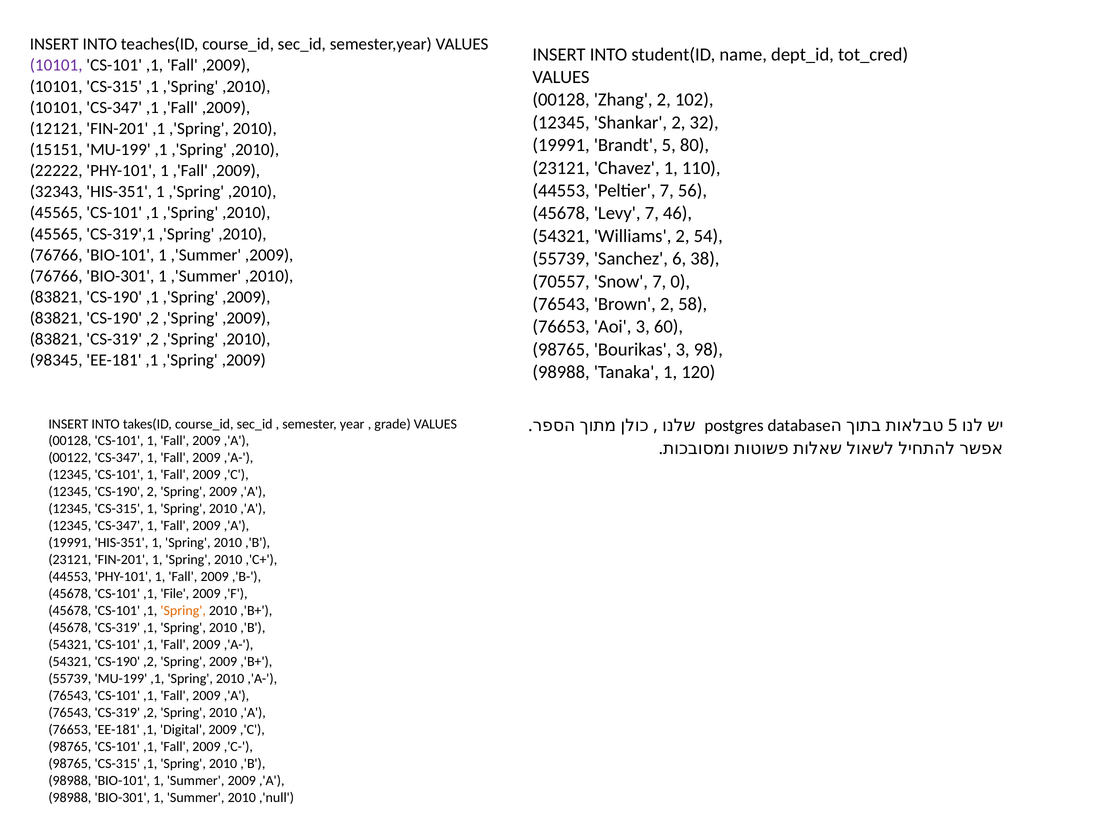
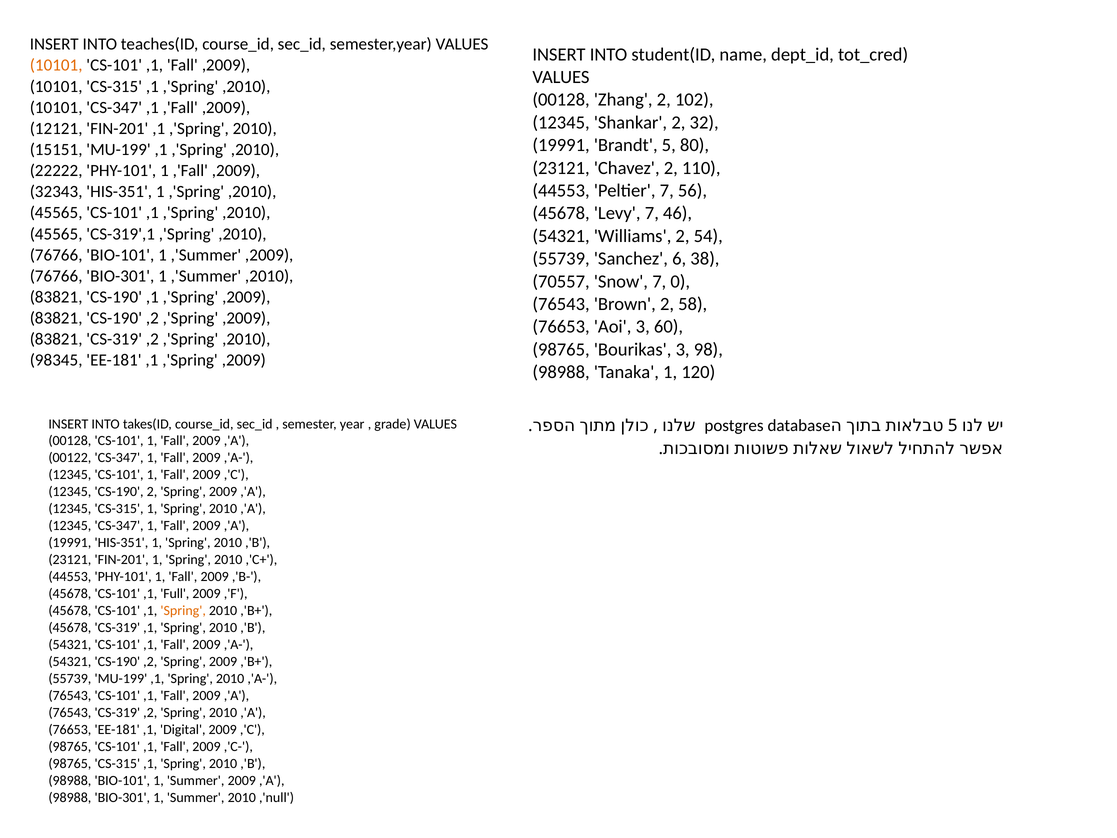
10101 colour: purple -> orange (56, 65)
Chavez 1: 1 -> 2 (671, 168)
File: File -> Full (175, 594)
